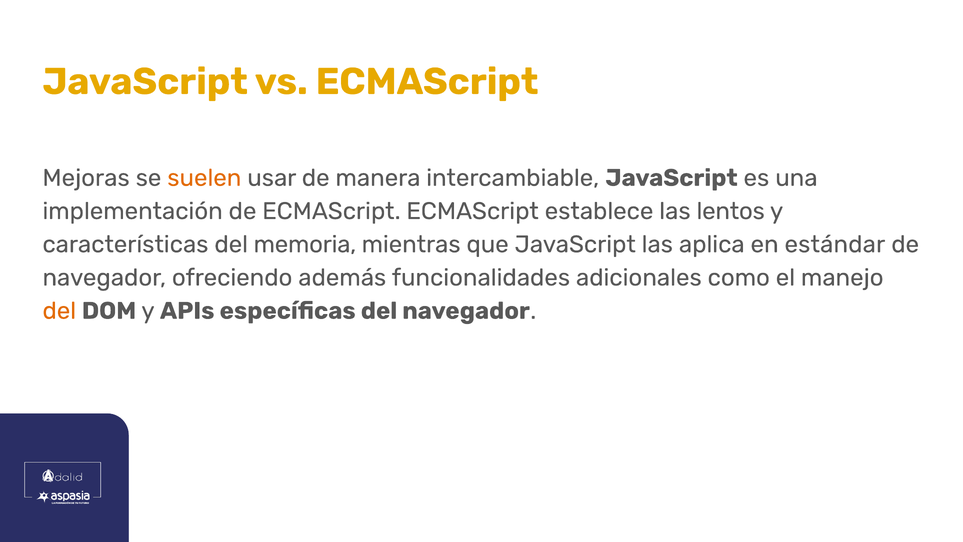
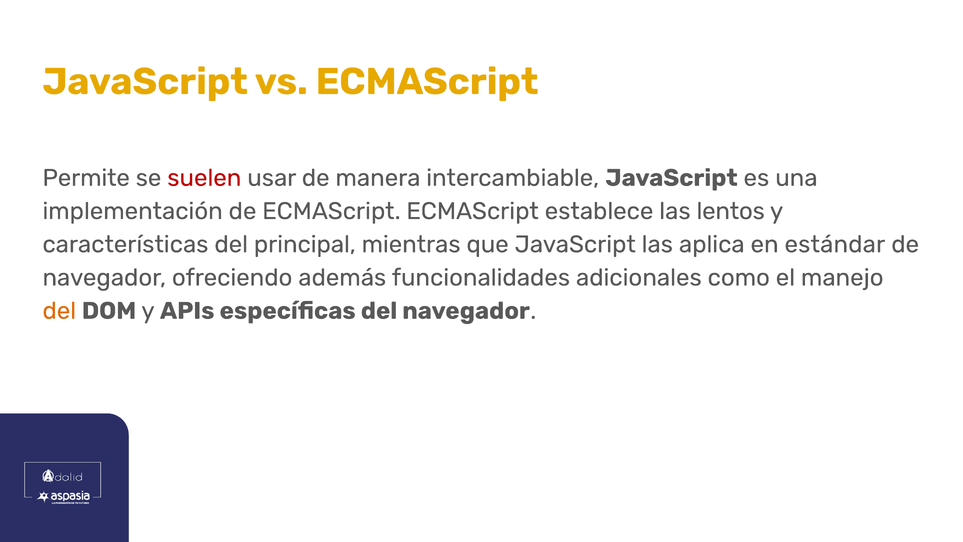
Mejoras: Mejoras -> Permite (86, 178)
suelen colour: orange -> red (204, 178)
memoria: memoria -> principal (305, 244)
